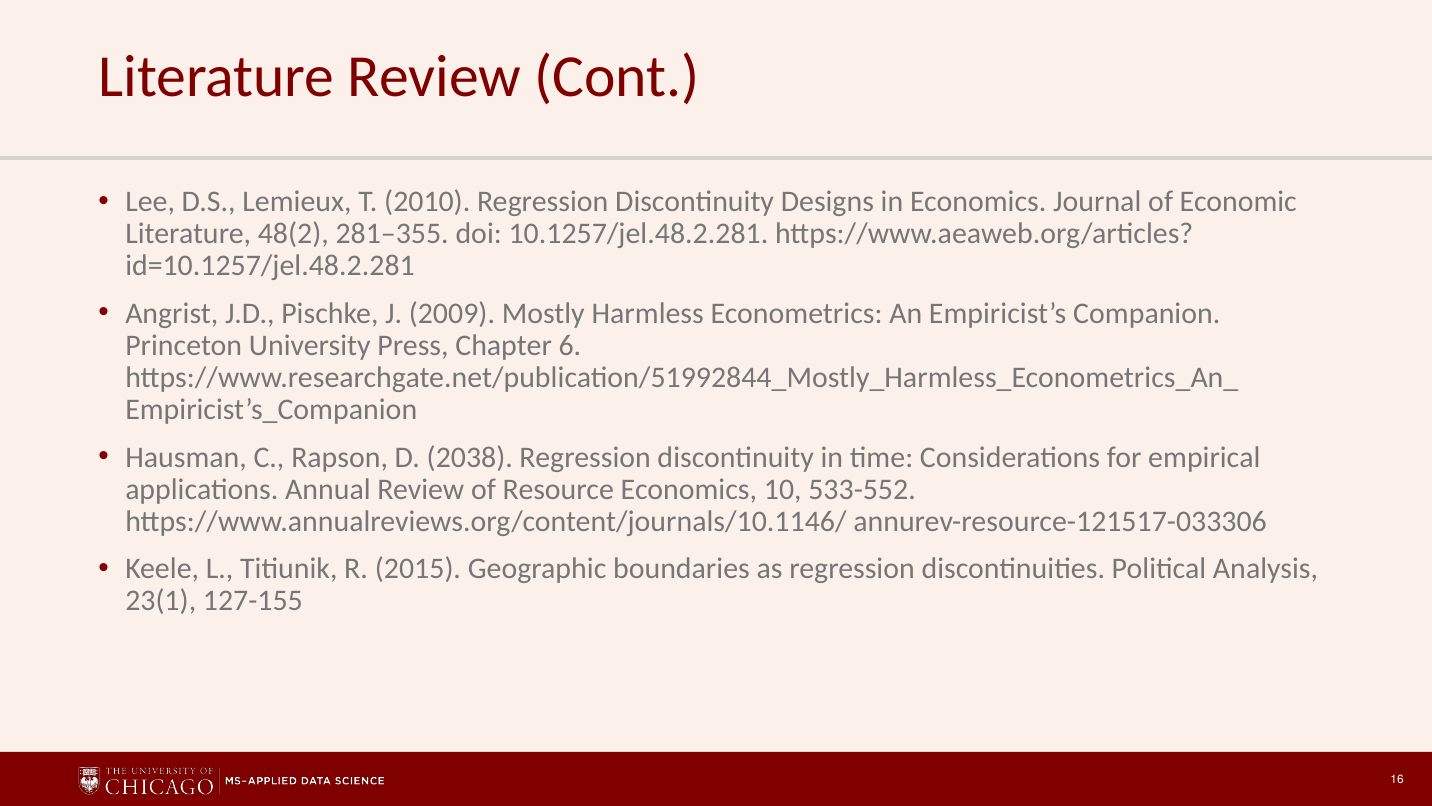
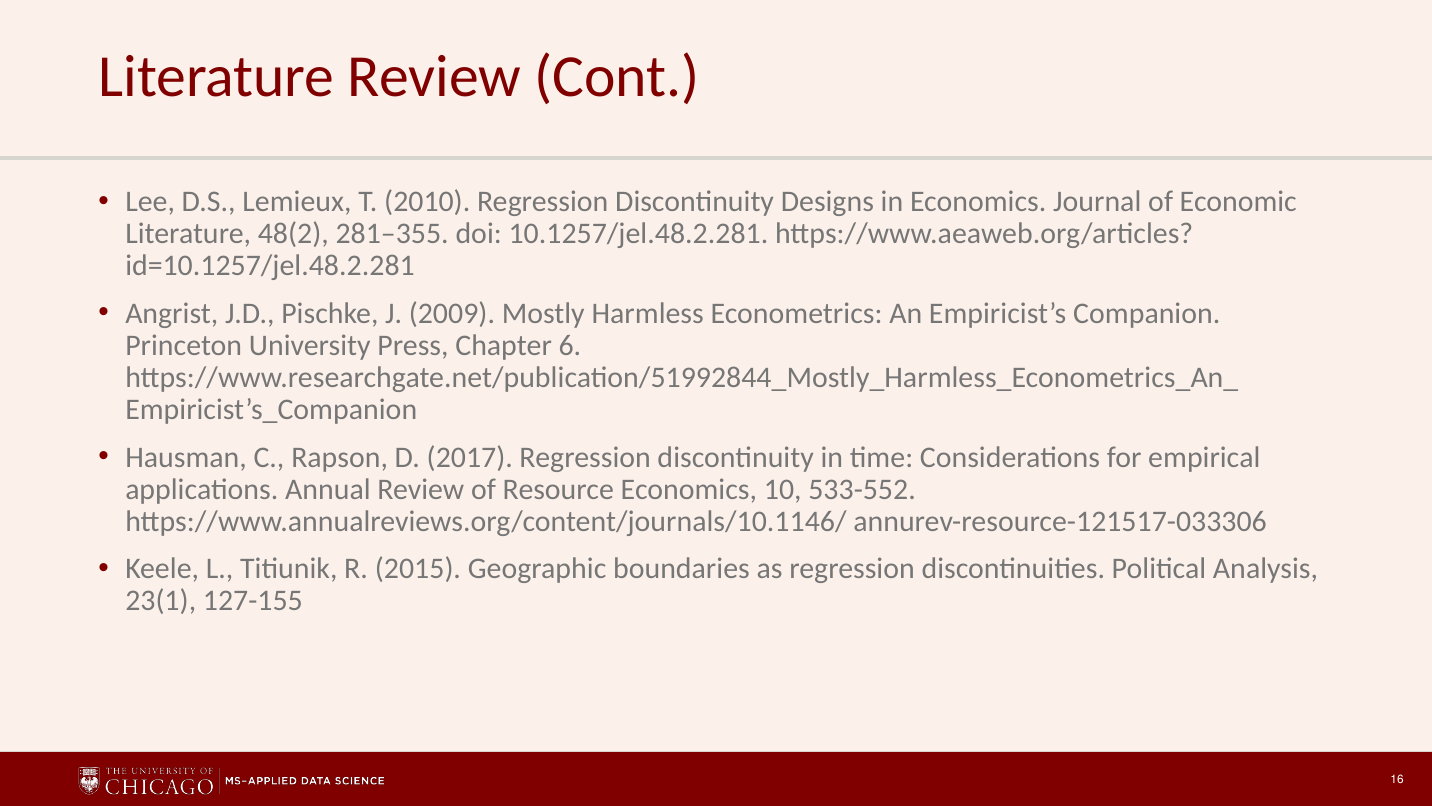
2038: 2038 -> 2017 (470, 457)
